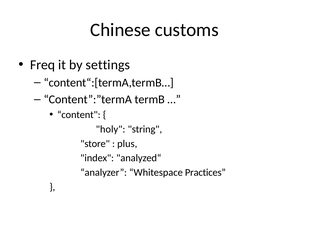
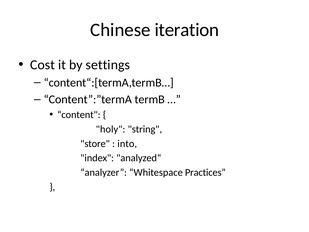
customs: customs -> iteration (187, 30)
Freq: Freq -> Cost (43, 65)
plus: plus -> into (127, 144)
